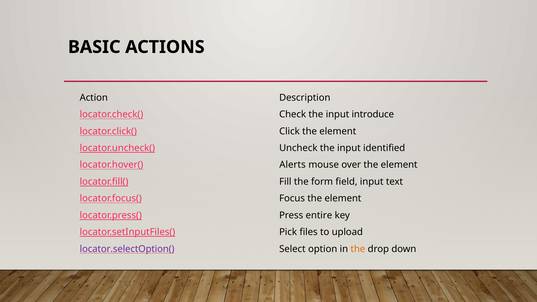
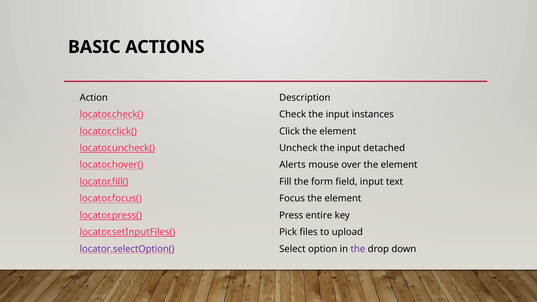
introduce: introduce -> instances (373, 114)
identified: identified -> detached (384, 148)
the colour: orange -> purple (358, 249)
